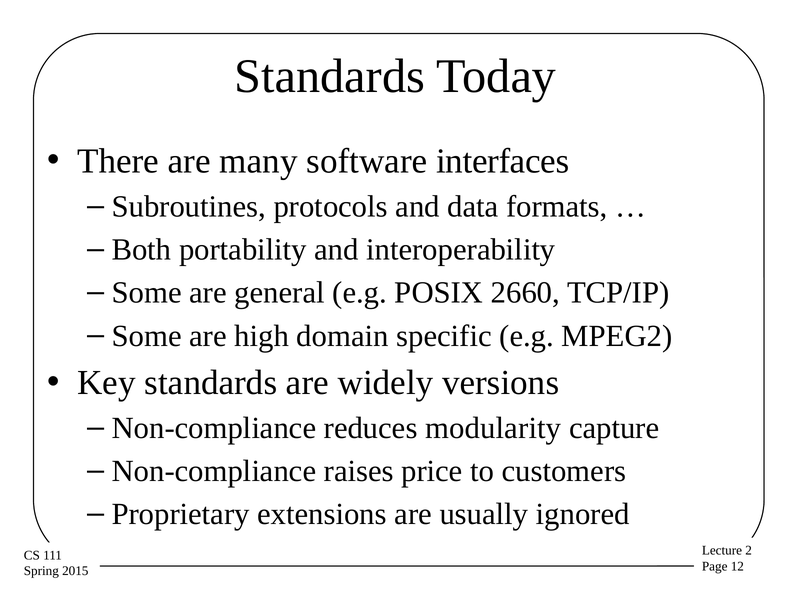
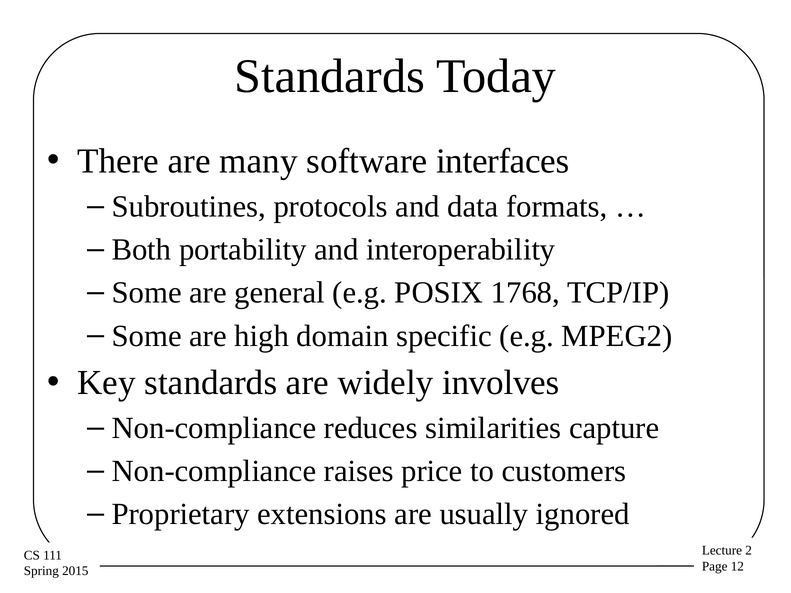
2660: 2660 -> 1768 (525, 293)
versions: versions -> involves (501, 383)
modularity: modularity -> similarities (493, 428)
